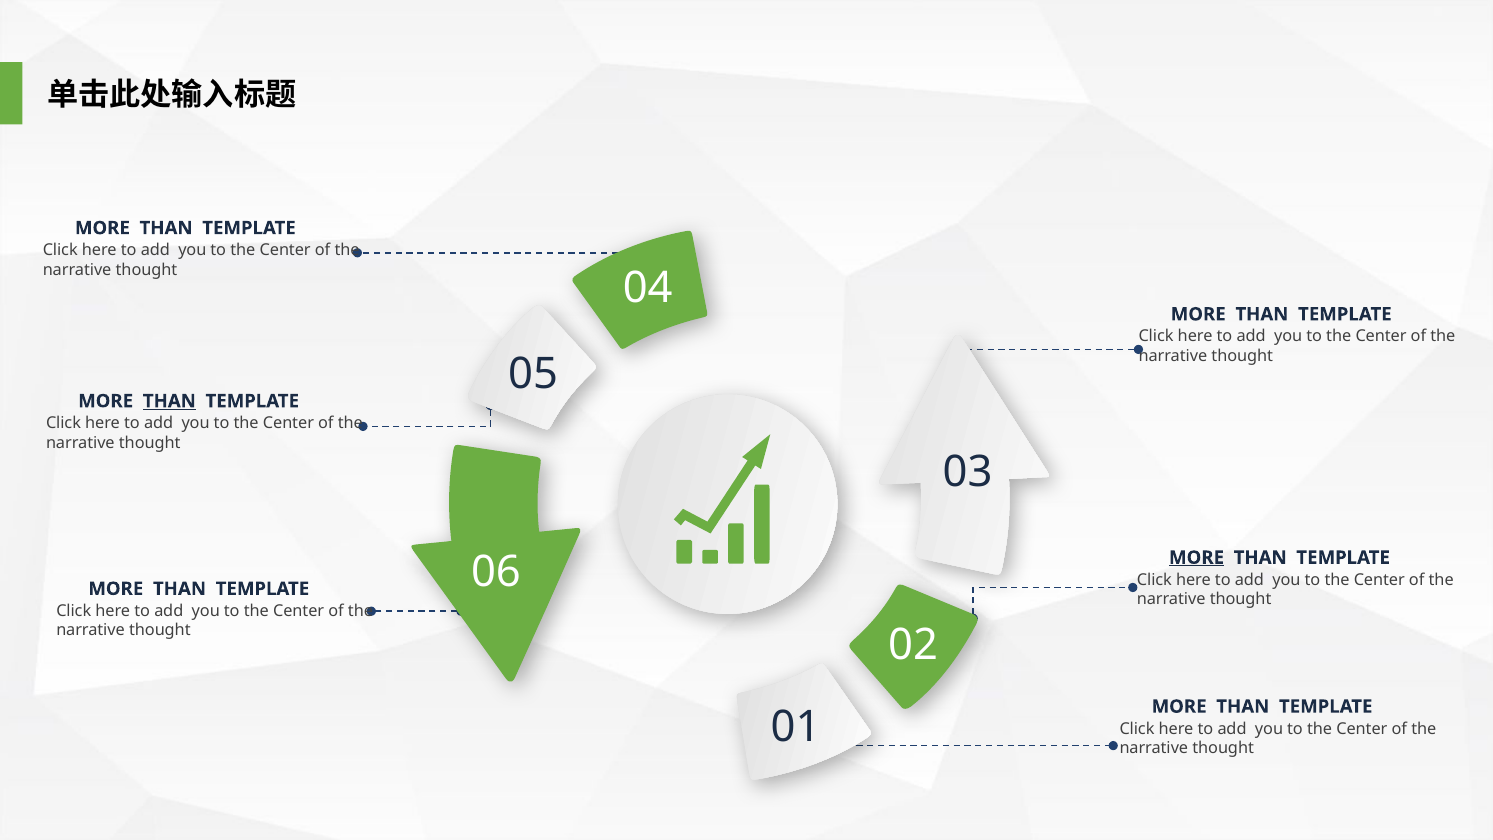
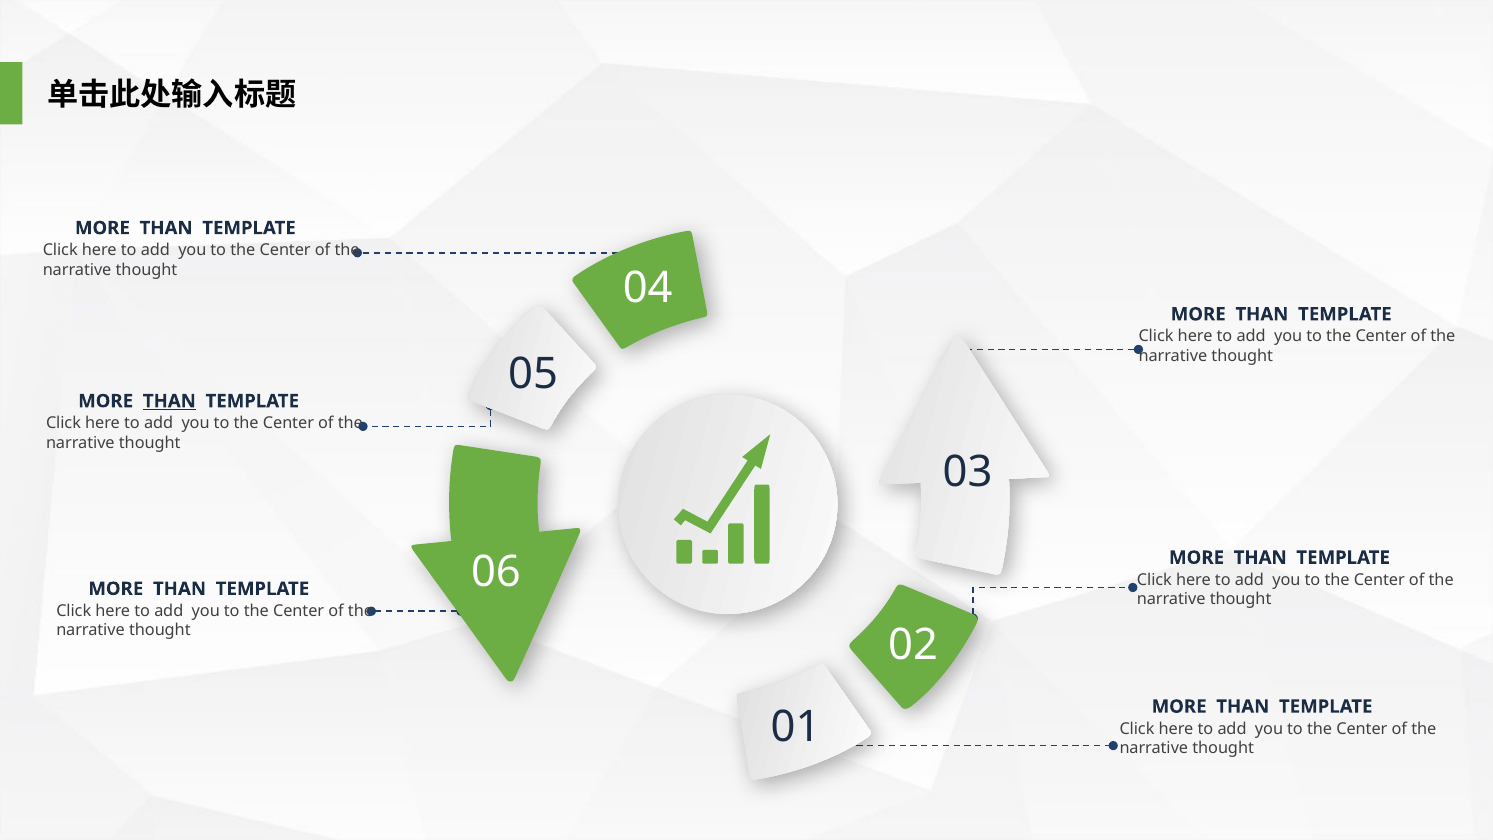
MORE underline: present -> none (1197, 558)
